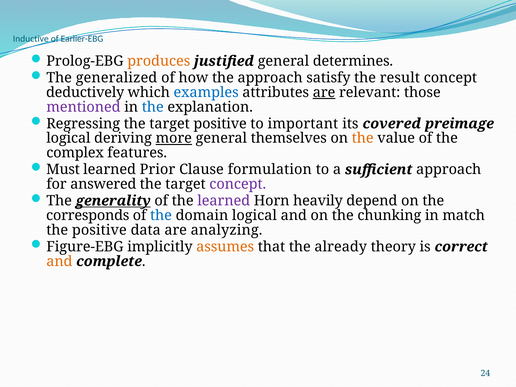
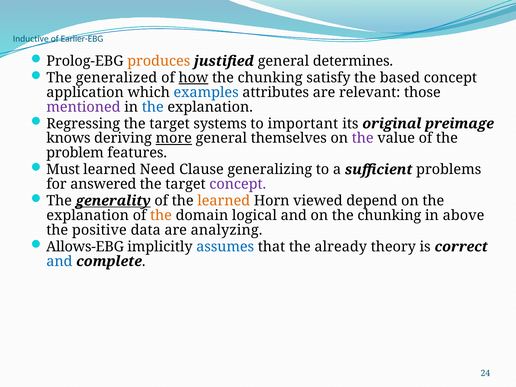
how underline: none -> present (193, 78)
approach: approach -> chunking (270, 78)
result: result -> based (400, 78)
deductively: deductively -> application (85, 92)
are underline: present -> none (324, 92)
target positive: positive -> systems (220, 124)
covered: covered -> original (392, 124)
logical: logical -> knows (68, 138)
the colour: orange -> purple (363, 138)
complex: complex -> problem (75, 153)
Prior: Prior -> Need (157, 170)
formulation: formulation -> generalizing (270, 170)
sufficient approach: approach -> problems (449, 170)
learned colour: purple -> orange (224, 201)
heavily: heavily -> viewed (318, 201)
corresponds: corresponds -> explanation (88, 215)
the colour: blue -> orange (161, 215)
match: match -> above (464, 215)
Figure-EBG: Figure-EBG -> Allows-EBG (85, 247)
assumes colour: orange -> blue (225, 247)
and colour: orange -> blue (59, 261)
